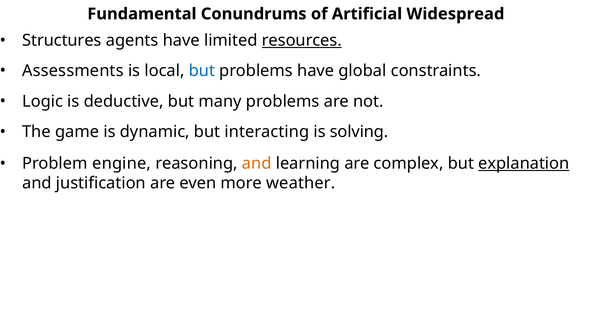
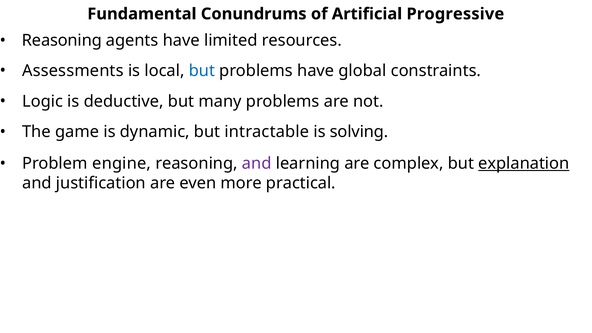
Widespread: Widespread -> Progressive (455, 14)
Structures: Structures -> Reasoning (62, 41)
resources underline: present -> none (302, 41)
interacting: interacting -> intractable (267, 132)
and colour: orange -> purple (257, 163)
weather: weather -> practical (301, 183)
